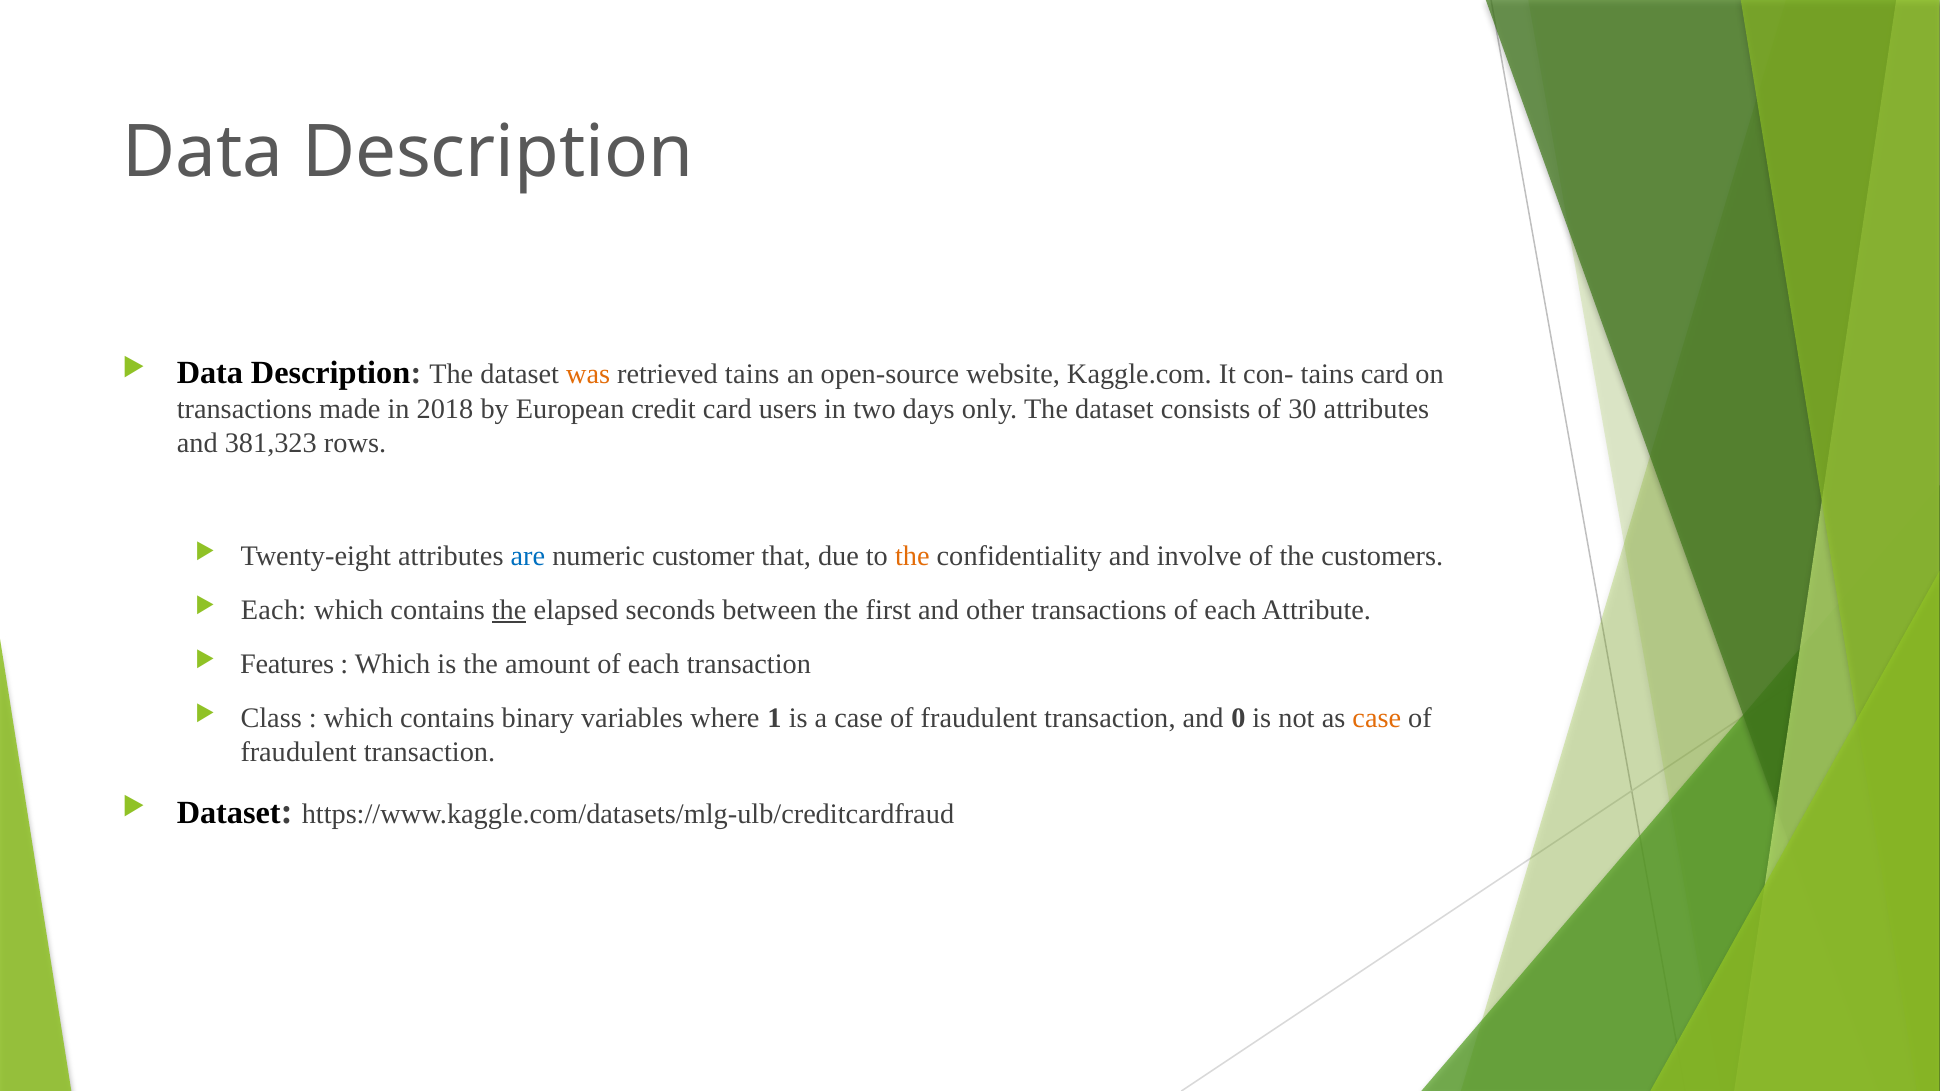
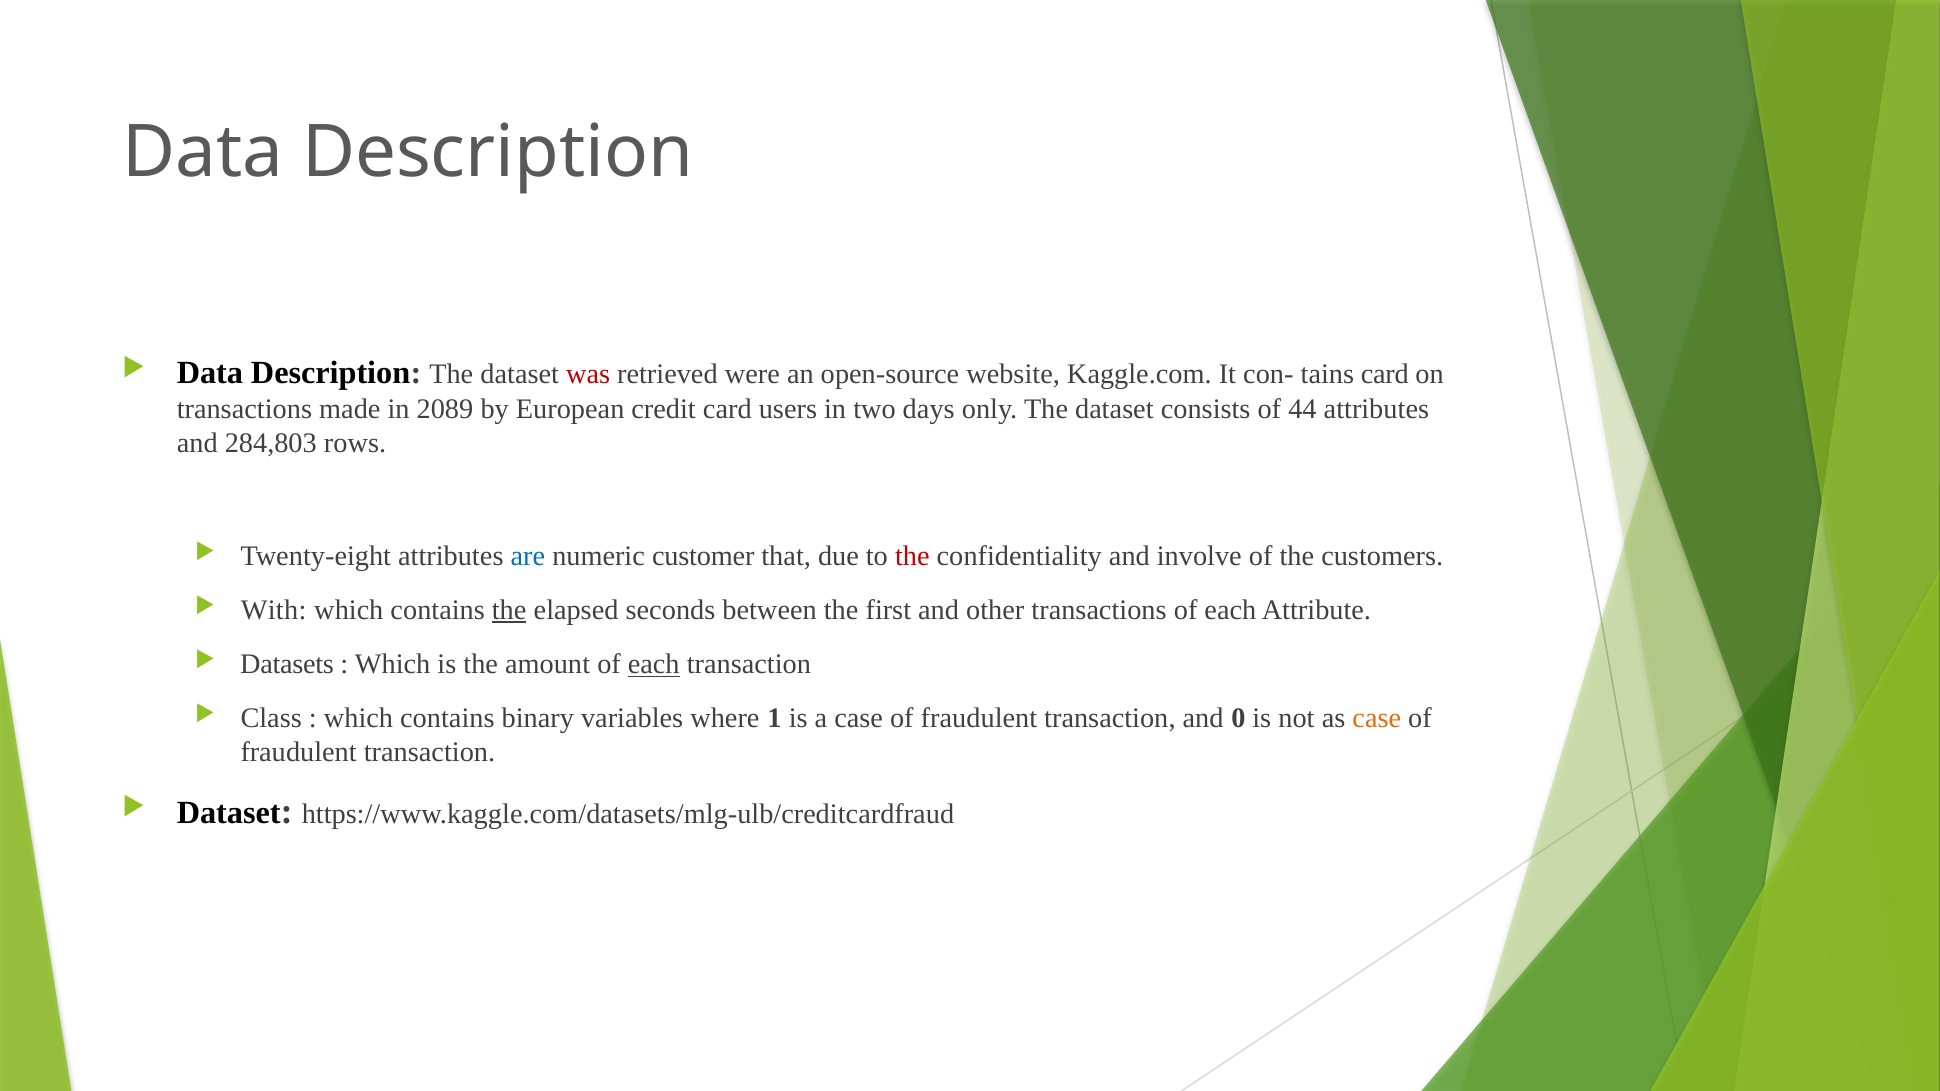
was colour: orange -> red (588, 374)
retrieved tains: tains -> were (752, 374)
2018: 2018 -> 2089 (445, 409)
30: 30 -> 44 (1302, 409)
381,323: 381,323 -> 284,803 (271, 443)
the colour: orange -> red (912, 556)
Each: Each -> With (274, 610)
Features: Features -> Datasets (287, 664)
each underline: none -> present (654, 664)
